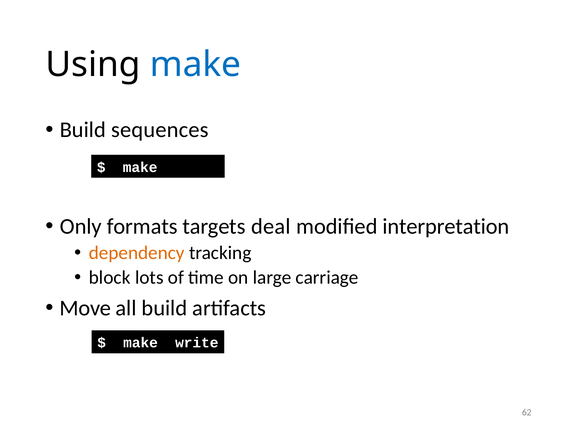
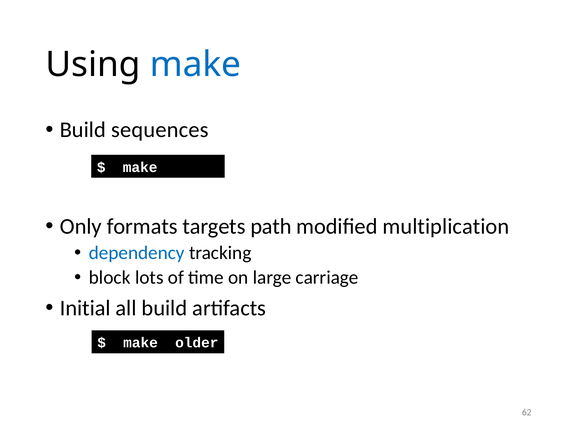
deal: deal -> path (271, 227)
interpretation: interpretation -> multiplication (446, 227)
dependency colour: orange -> blue (137, 253)
Move: Move -> Initial (85, 309)
write: write -> older (197, 343)
